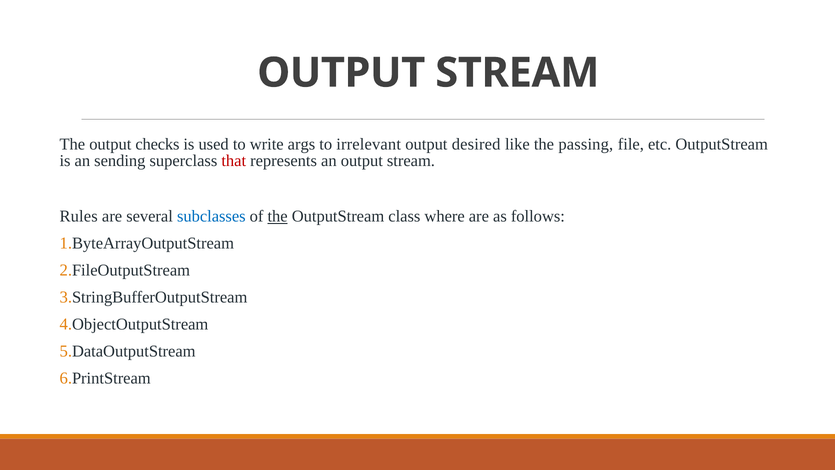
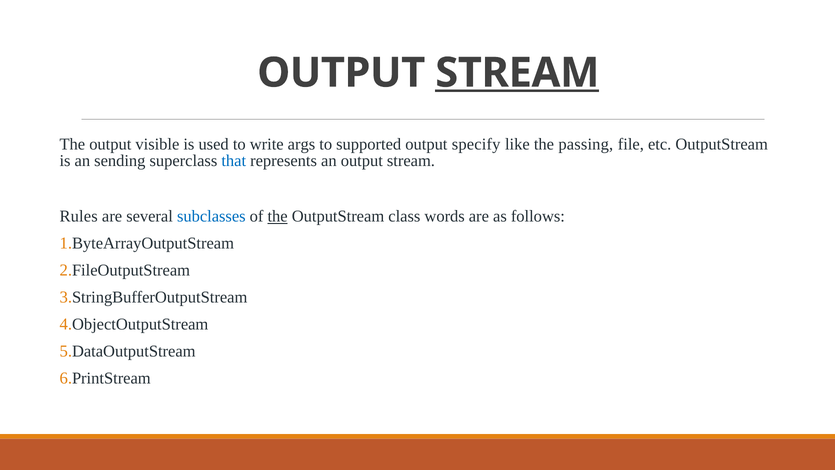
STREAM underline: none -> present (517, 73)
checks: checks -> visible (157, 144)
irrelevant: irrelevant -> supported (369, 144)
desired: desired -> specify (476, 144)
that colour: red -> blue (234, 160)
where: where -> words (445, 216)
